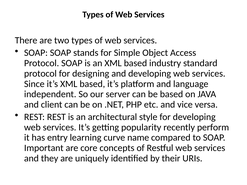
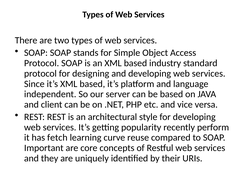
entry: entry -> fetch (57, 138)
name: name -> reuse (138, 138)
